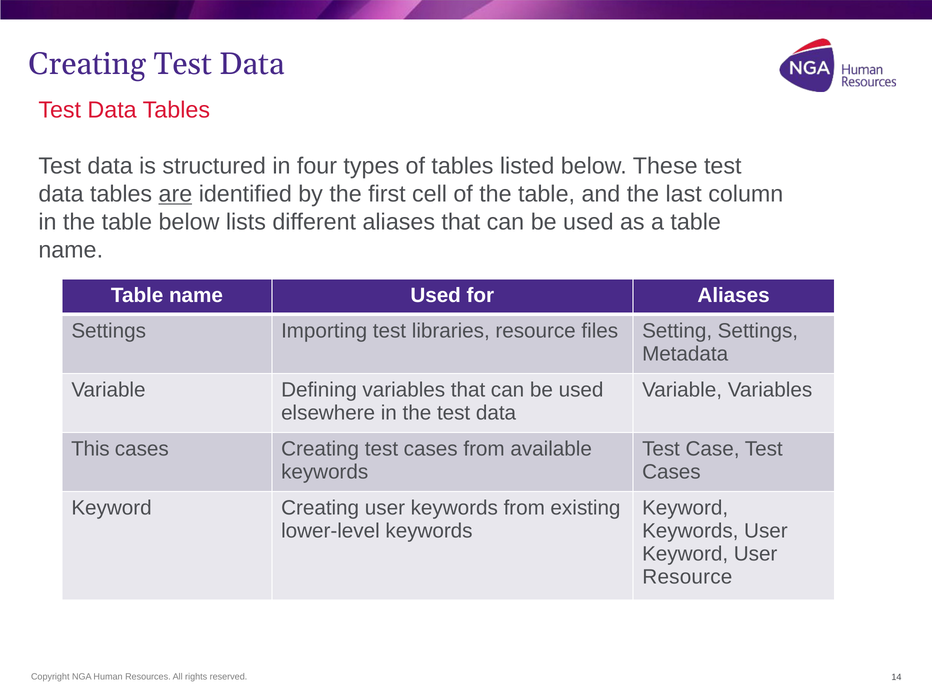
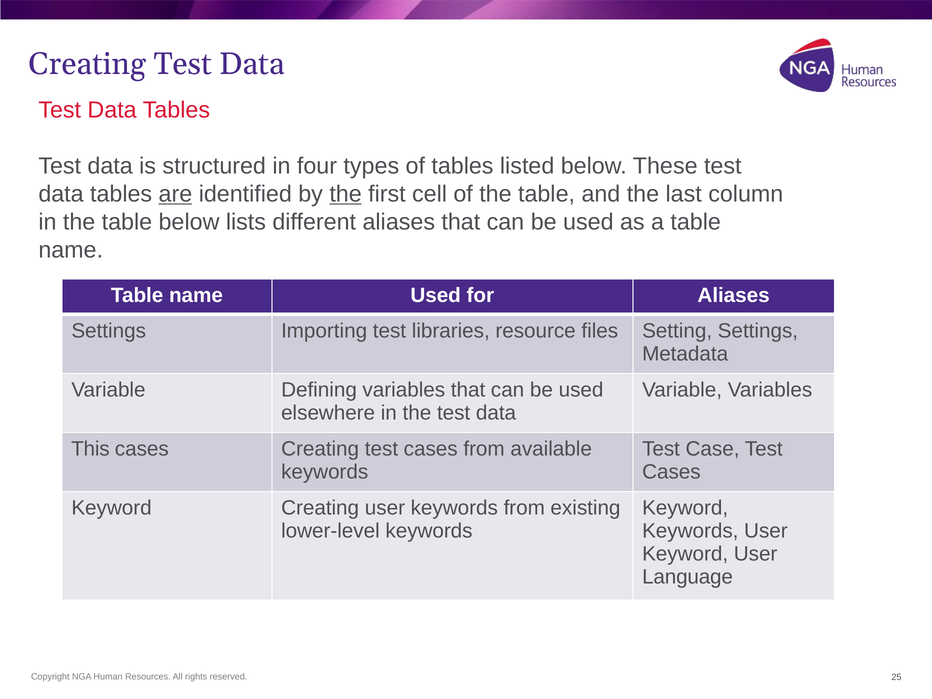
the underline: none -> present (346, 194)
Resource: Resource -> Language (688, 577)
14: 14 -> 25 (896, 677)
